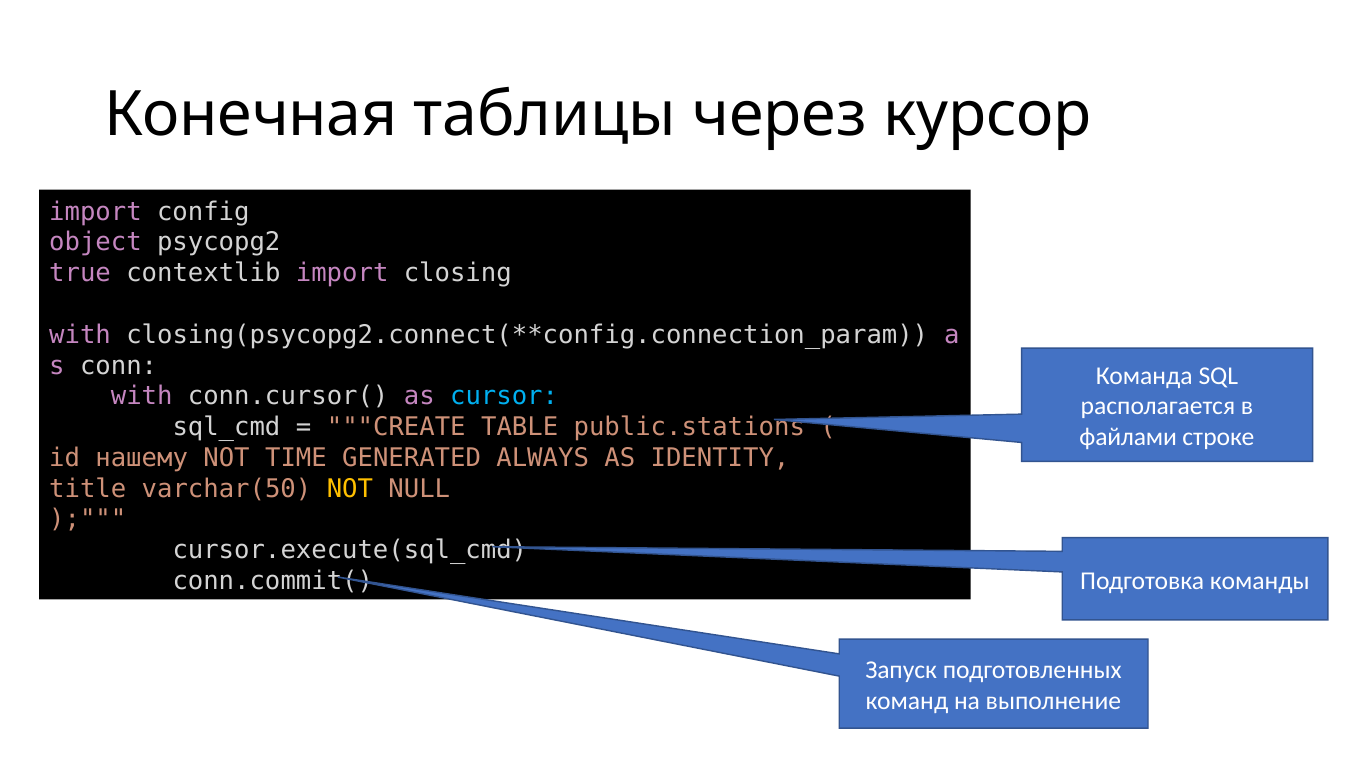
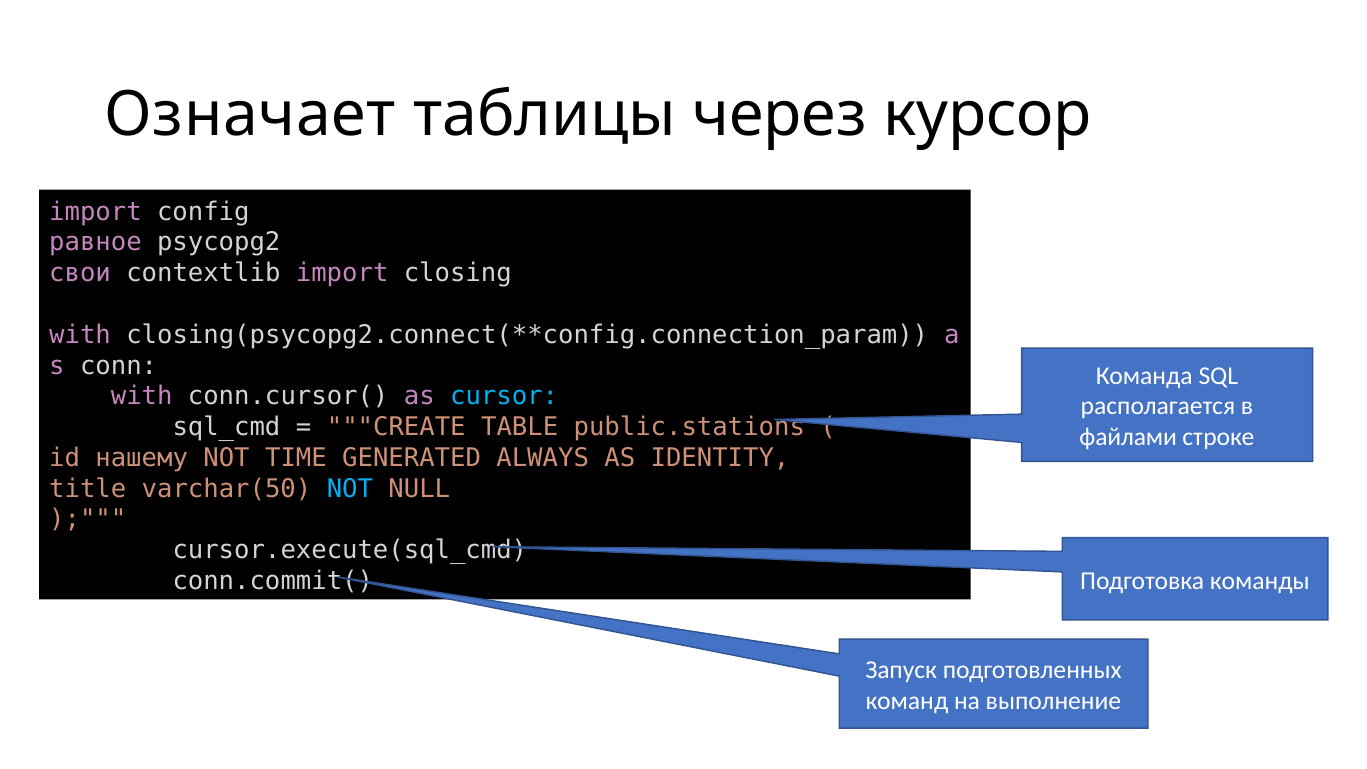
Конечная: Конечная -> Означает (250, 115)
object: object -> равное (95, 242)
true: true -> свои (80, 273)
NOT colour: yellow -> light blue (350, 489)
